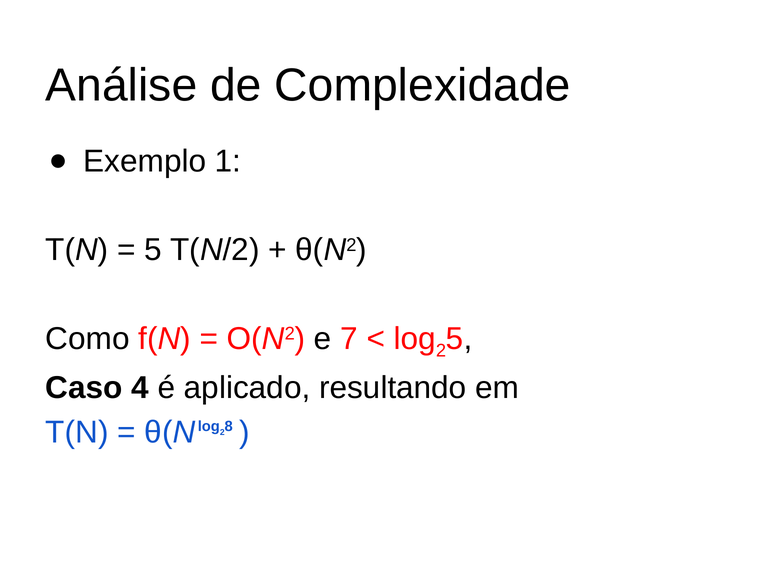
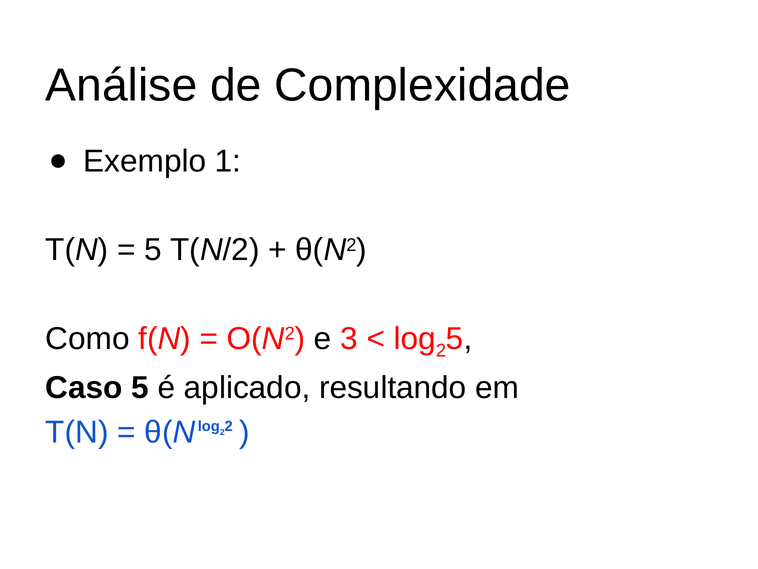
7: 7 -> 3 (349, 338)
Caso 4: 4 -> 5 (140, 388)
2 8: 8 -> 2 (229, 426)
